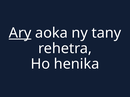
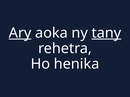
tany underline: none -> present (106, 33)
